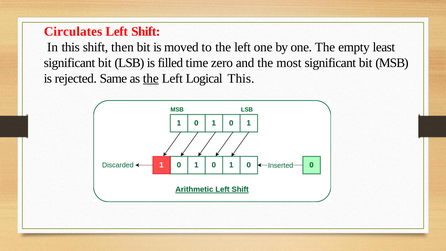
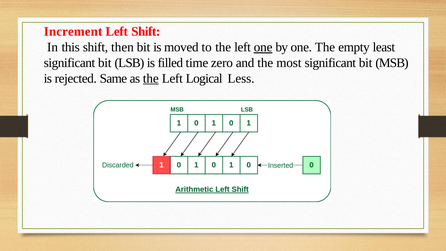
Circulates: Circulates -> Increment (73, 32)
one underline: none -> present (263, 47)
Logical This: This -> Less (241, 78)
